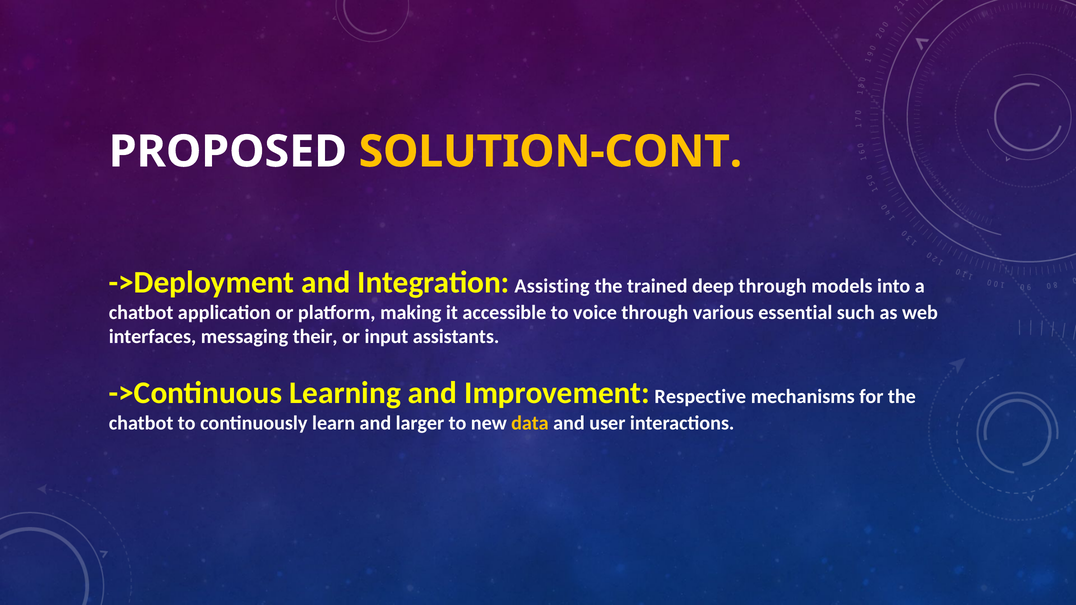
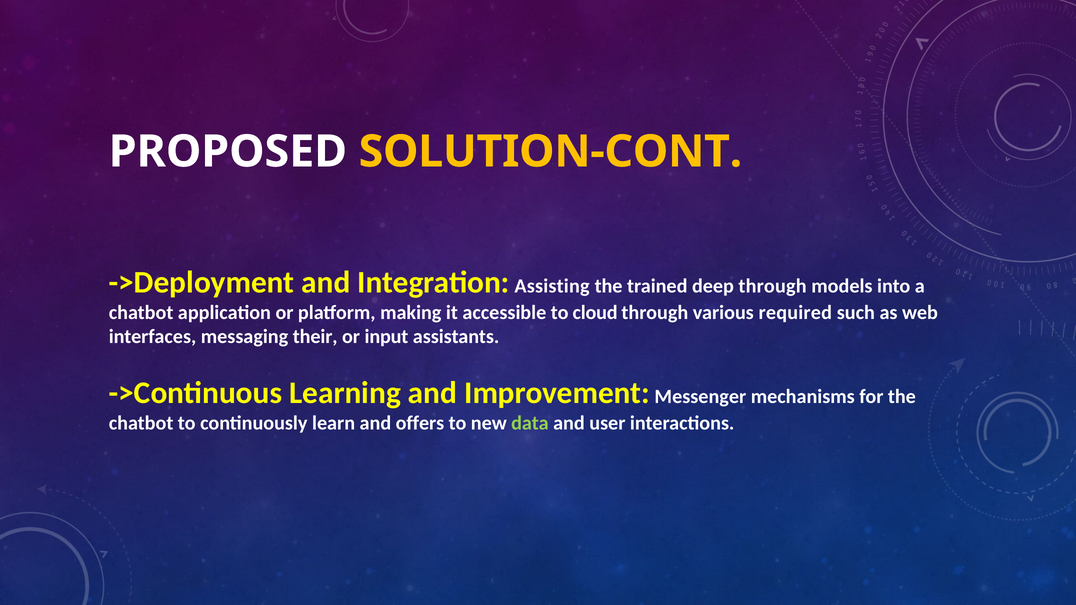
voice: voice -> cloud (595, 313)
essential: essential -> required (795, 313)
Respective: Respective -> Messenger (700, 397)
larger: larger -> offers (420, 423)
data colour: yellow -> light green (530, 423)
